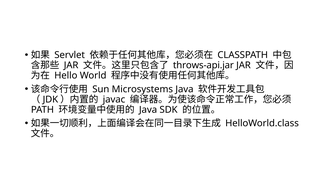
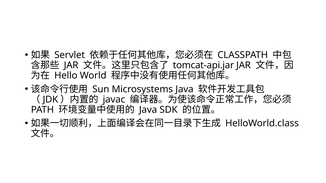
throws-api.jar: throws-api.jar -> tomcat-api.jar (203, 65)
